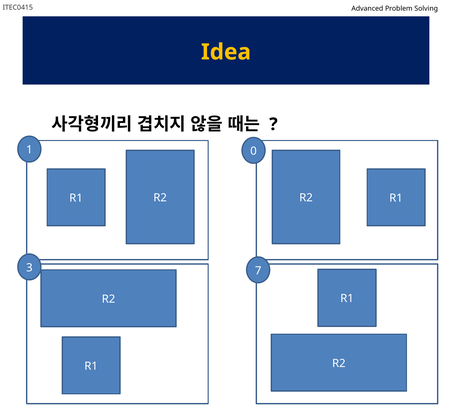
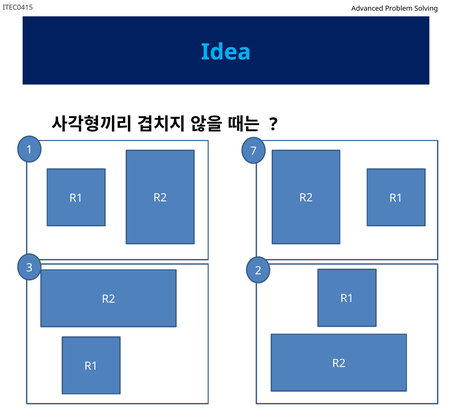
Idea colour: yellow -> light blue (226, 52)
0: 0 -> 7 (254, 151)
7: 7 -> 2 (258, 271)
